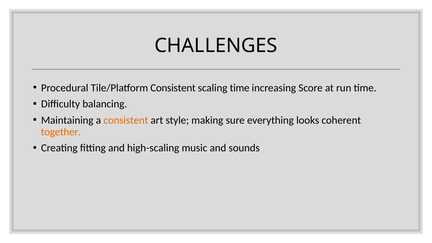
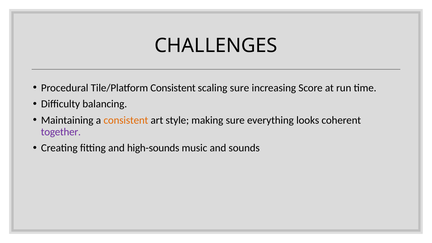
scaling time: time -> sure (240, 88)
together colour: orange -> purple (61, 132)
high-scaling: high-scaling -> high-sounds (153, 148)
